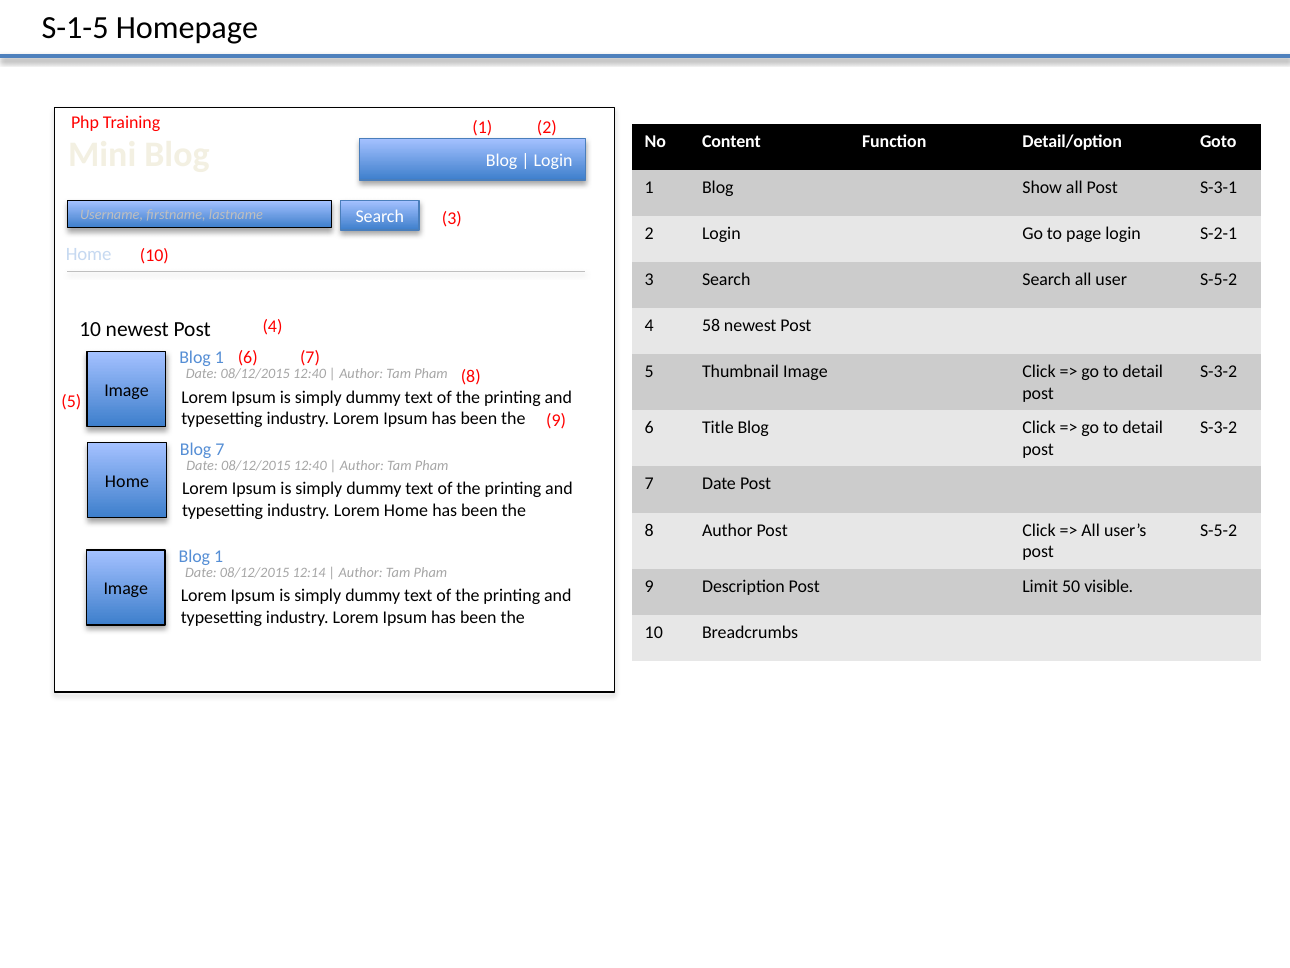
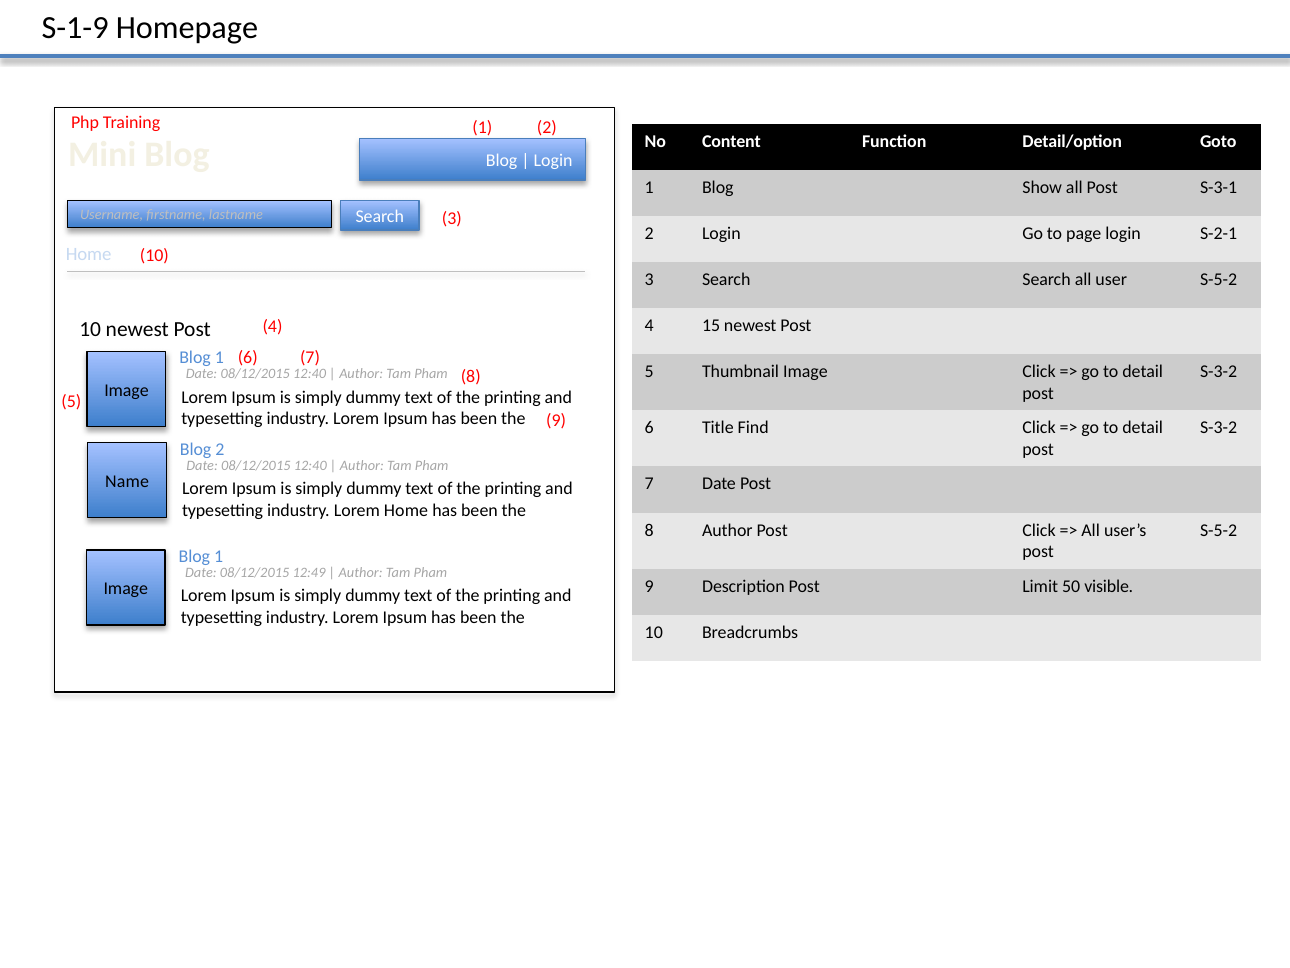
S-1-5: S-1-5 -> S-1-9 (75, 28)
58: 58 -> 15 (711, 326)
Title Blog: Blog -> Find (753, 428)
Blog 7: 7 -> 2 (220, 449)
Home: Home -> Name (127, 481)
12:14: 12:14 -> 12:49 (309, 572)
